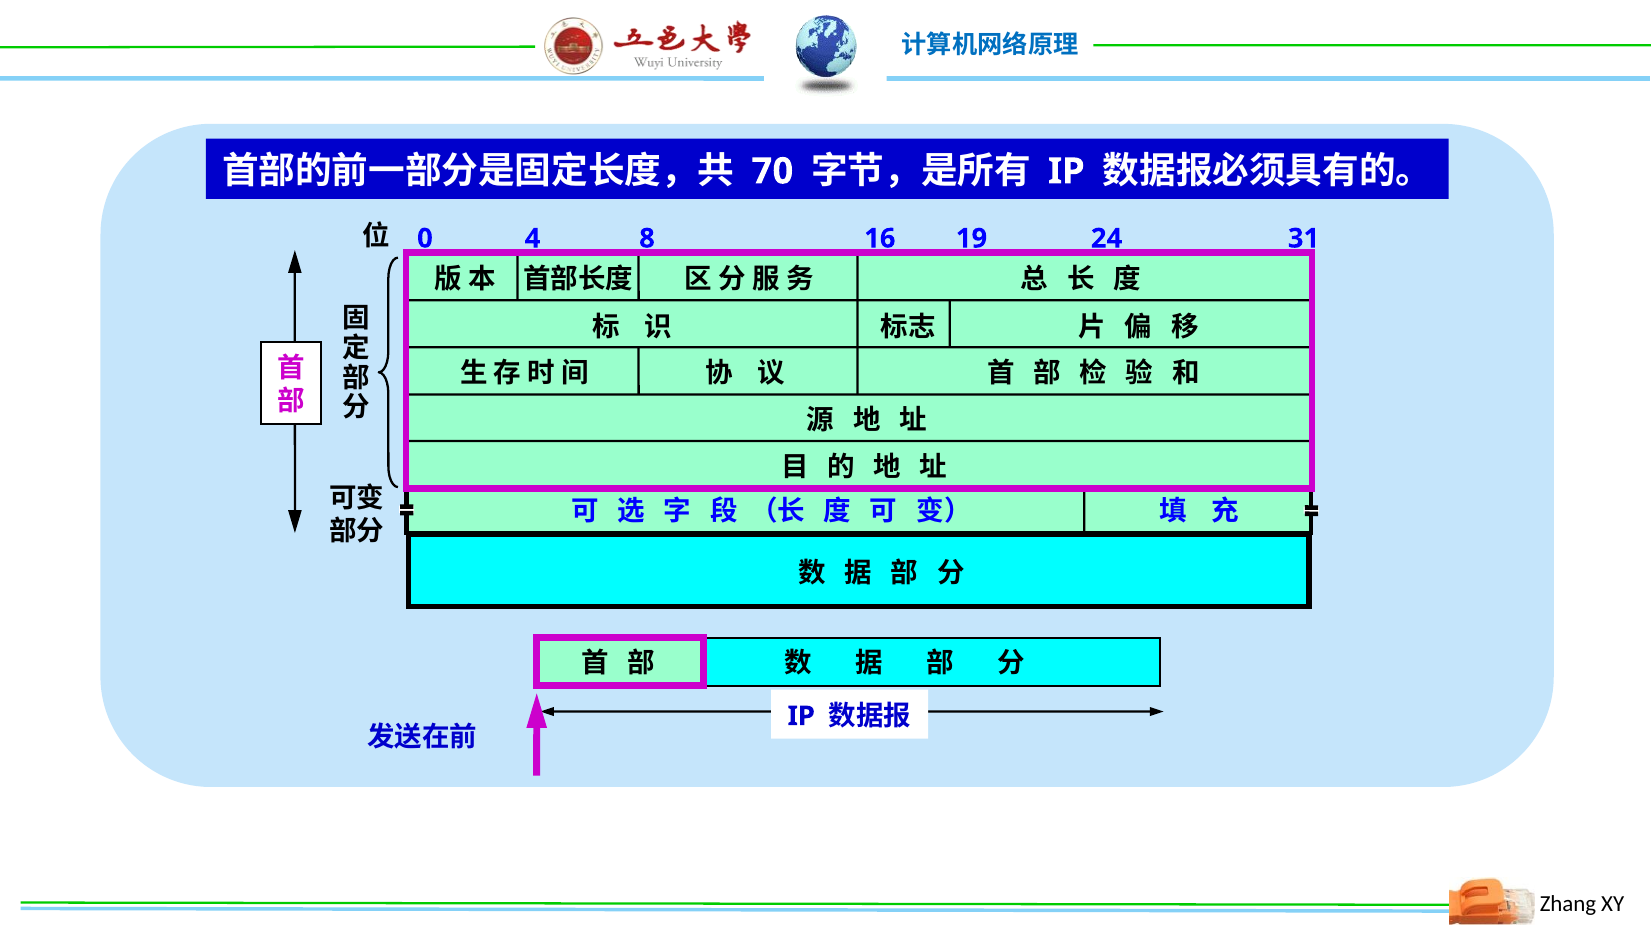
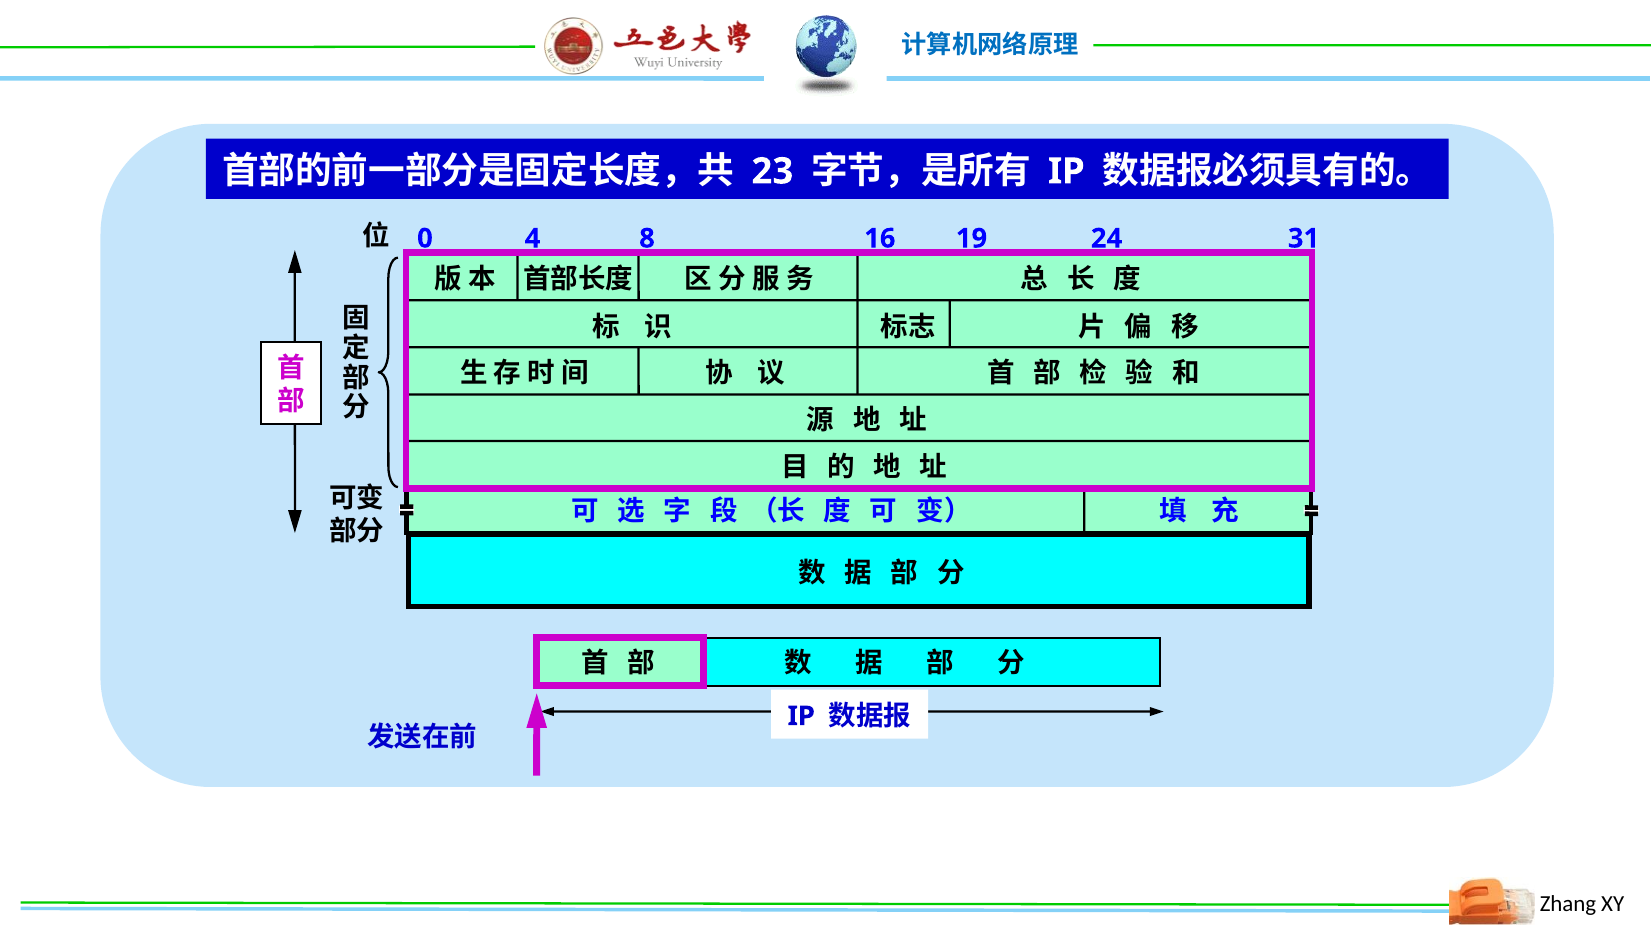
70: 70 -> 23 (772, 171)
